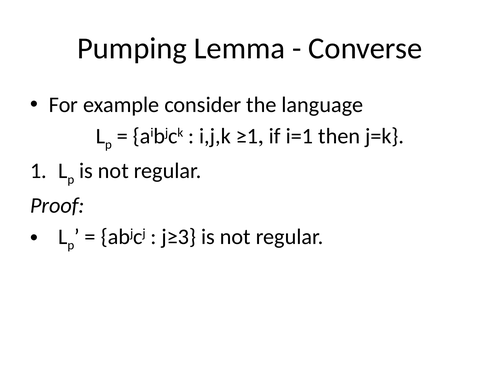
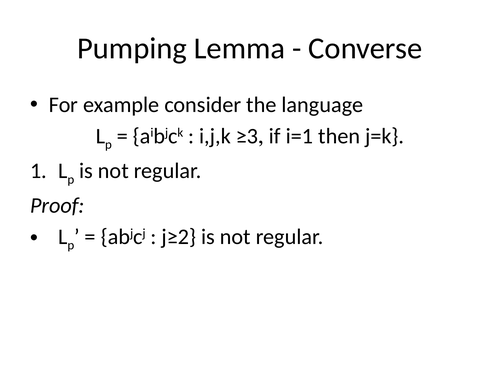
≥1: ≥1 -> ≥3 (247, 136)
j≥3: j≥3 -> j≥2 (179, 237)
